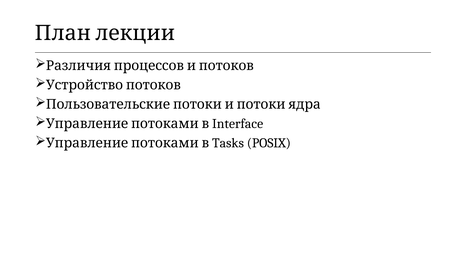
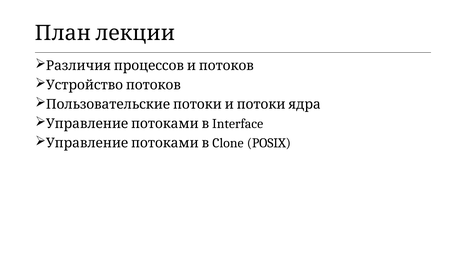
Tasks: Tasks -> Clone (228, 143)
